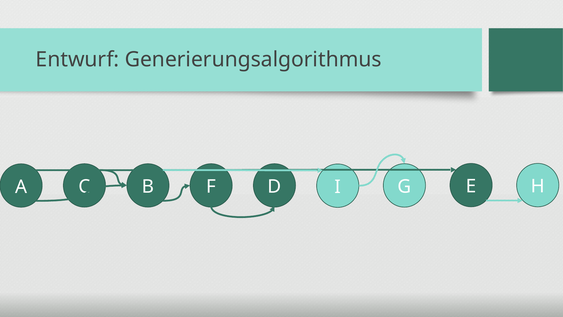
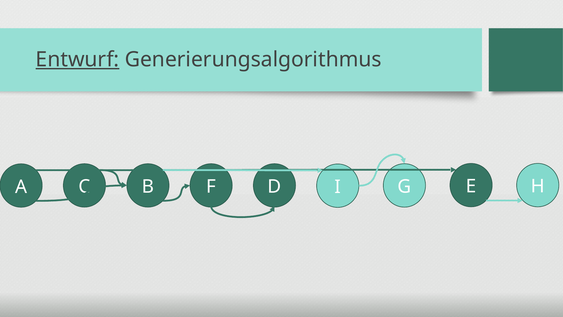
Entwurf underline: none -> present (77, 60)
